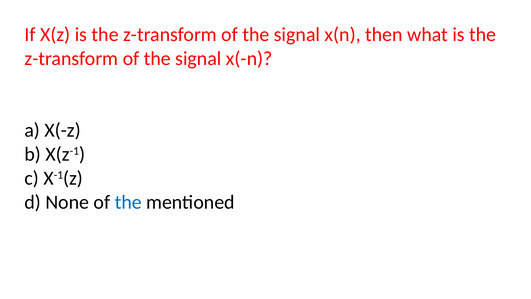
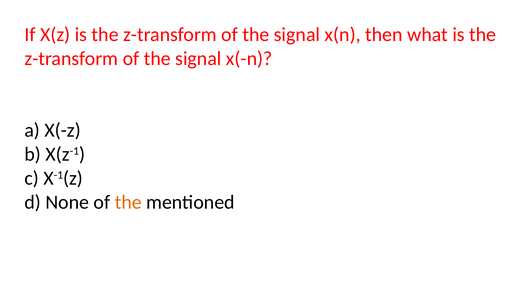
the colour: blue -> orange (128, 202)
